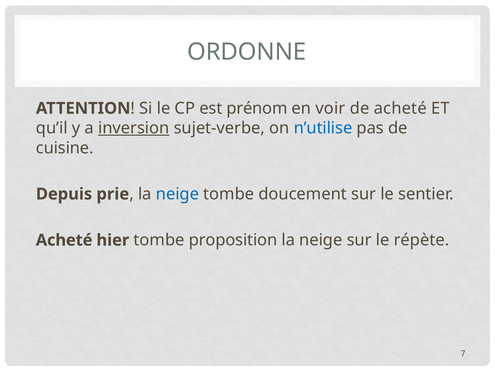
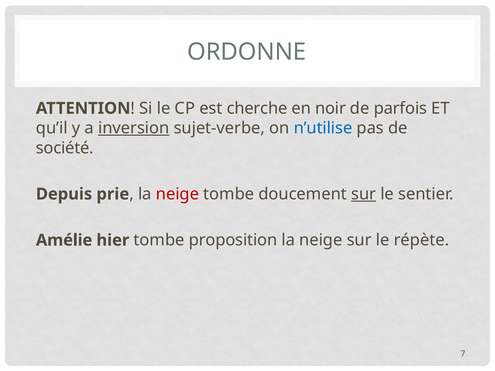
prénom: prénom -> cherche (257, 108)
voir: voir -> noir (331, 108)
de acheté: acheté -> parfois (400, 108)
cuisine: cuisine -> société (65, 148)
neige colour: blue -> red (177, 194)
sur underline: none -> present (364, 194)
Acheté: Acheté -> Amélie (64, 240)
